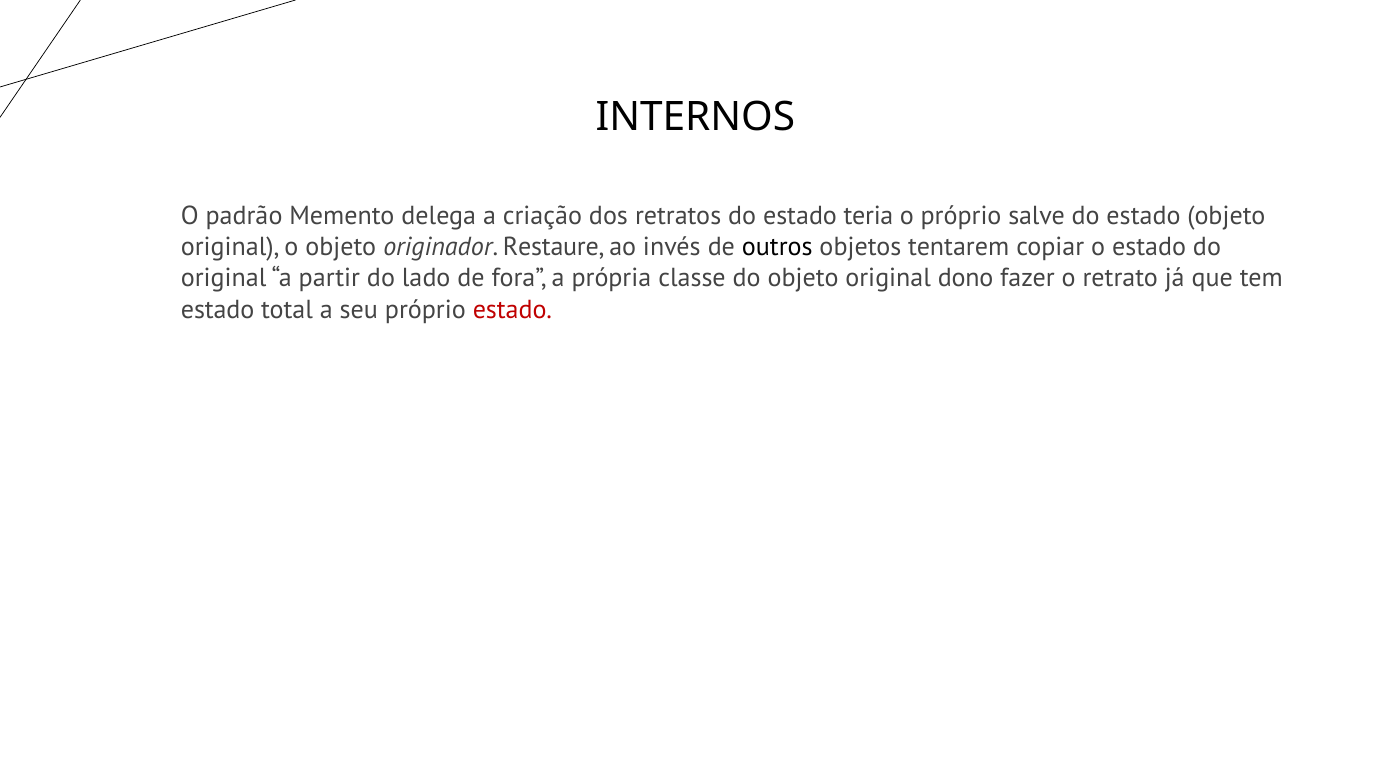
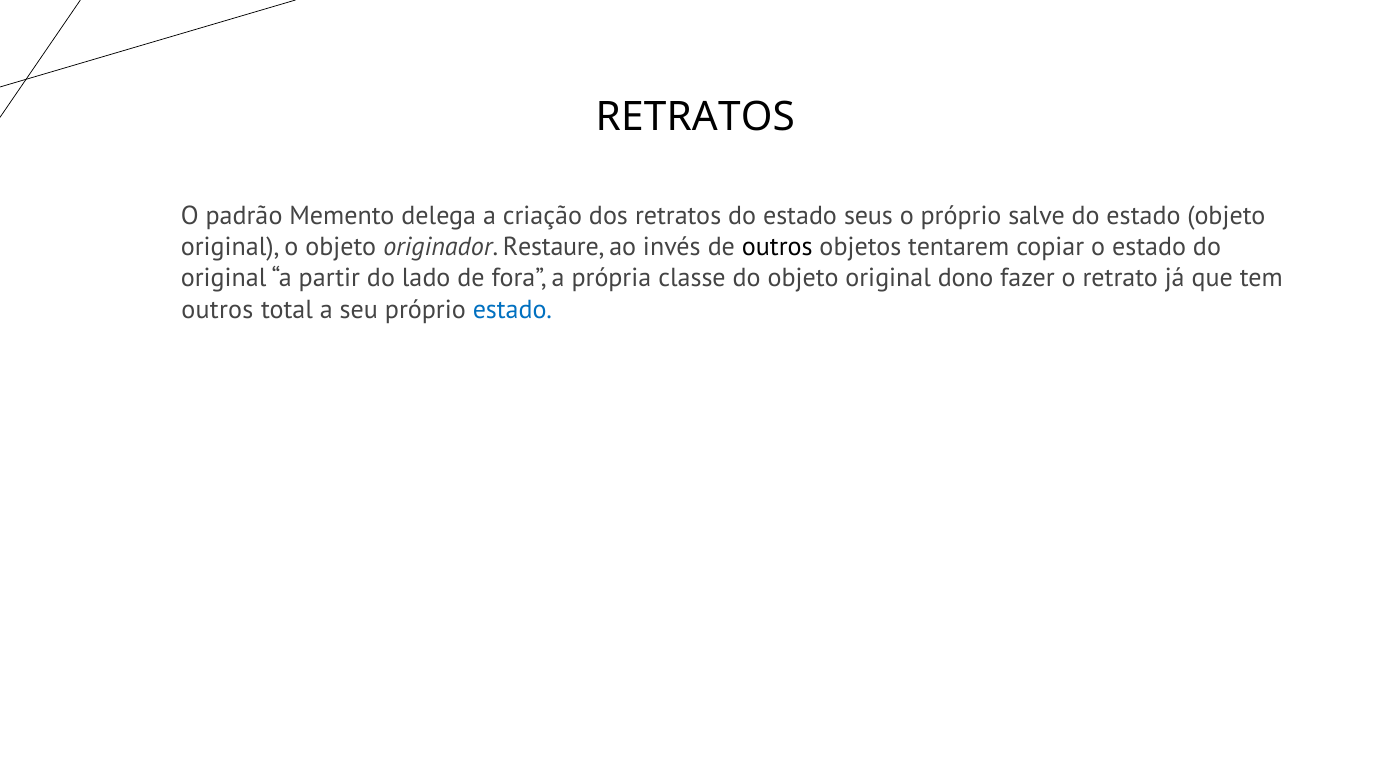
INTERNOS: INTERNOS -> RETRATOS (695, 117)
teria: teria -> seus (868, 215)
estado: estado -> outros (217, 309)
estado colour: red -> blue (512, 309)
